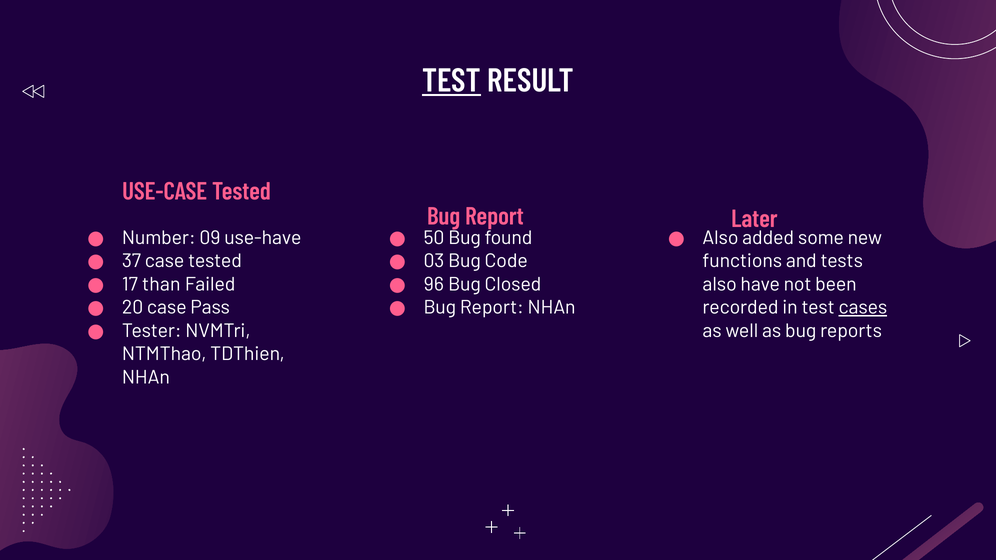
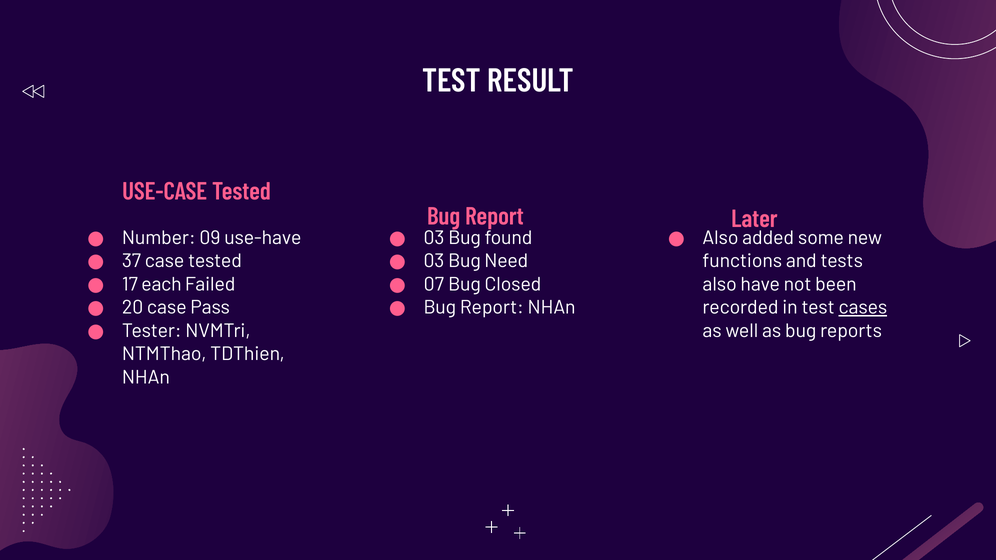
TEST underline: present -> none (452, 81)
50: 50 -> 03 (434, 238)
Code: Code -> Need (506, 261)
than: than -> each (161, 284)
96: 96 -> 07 (434, 284)
